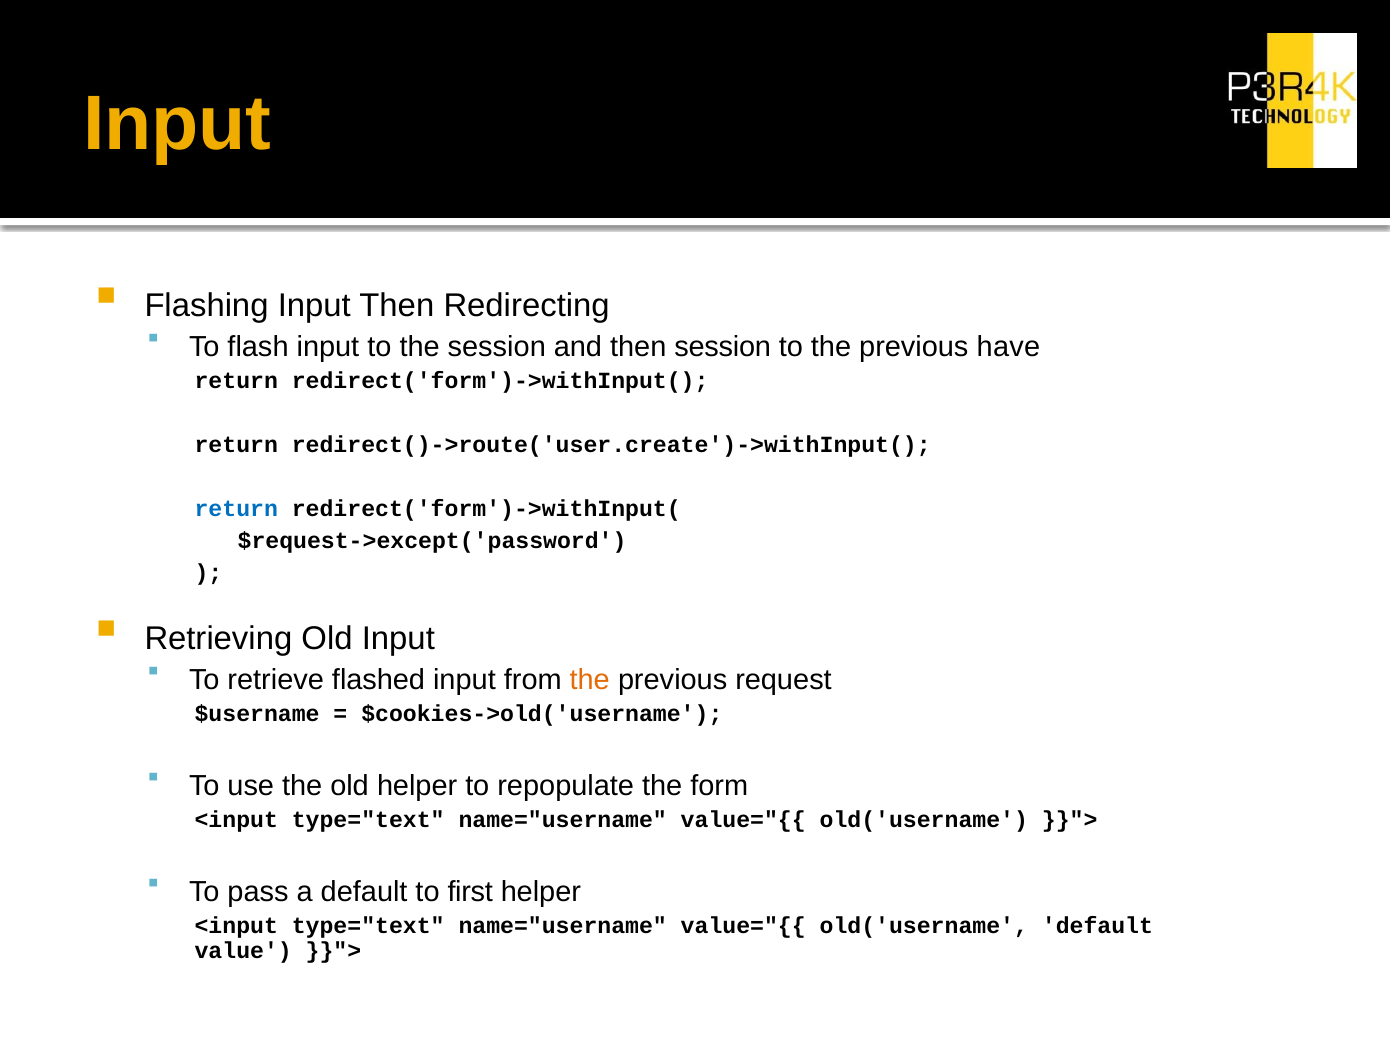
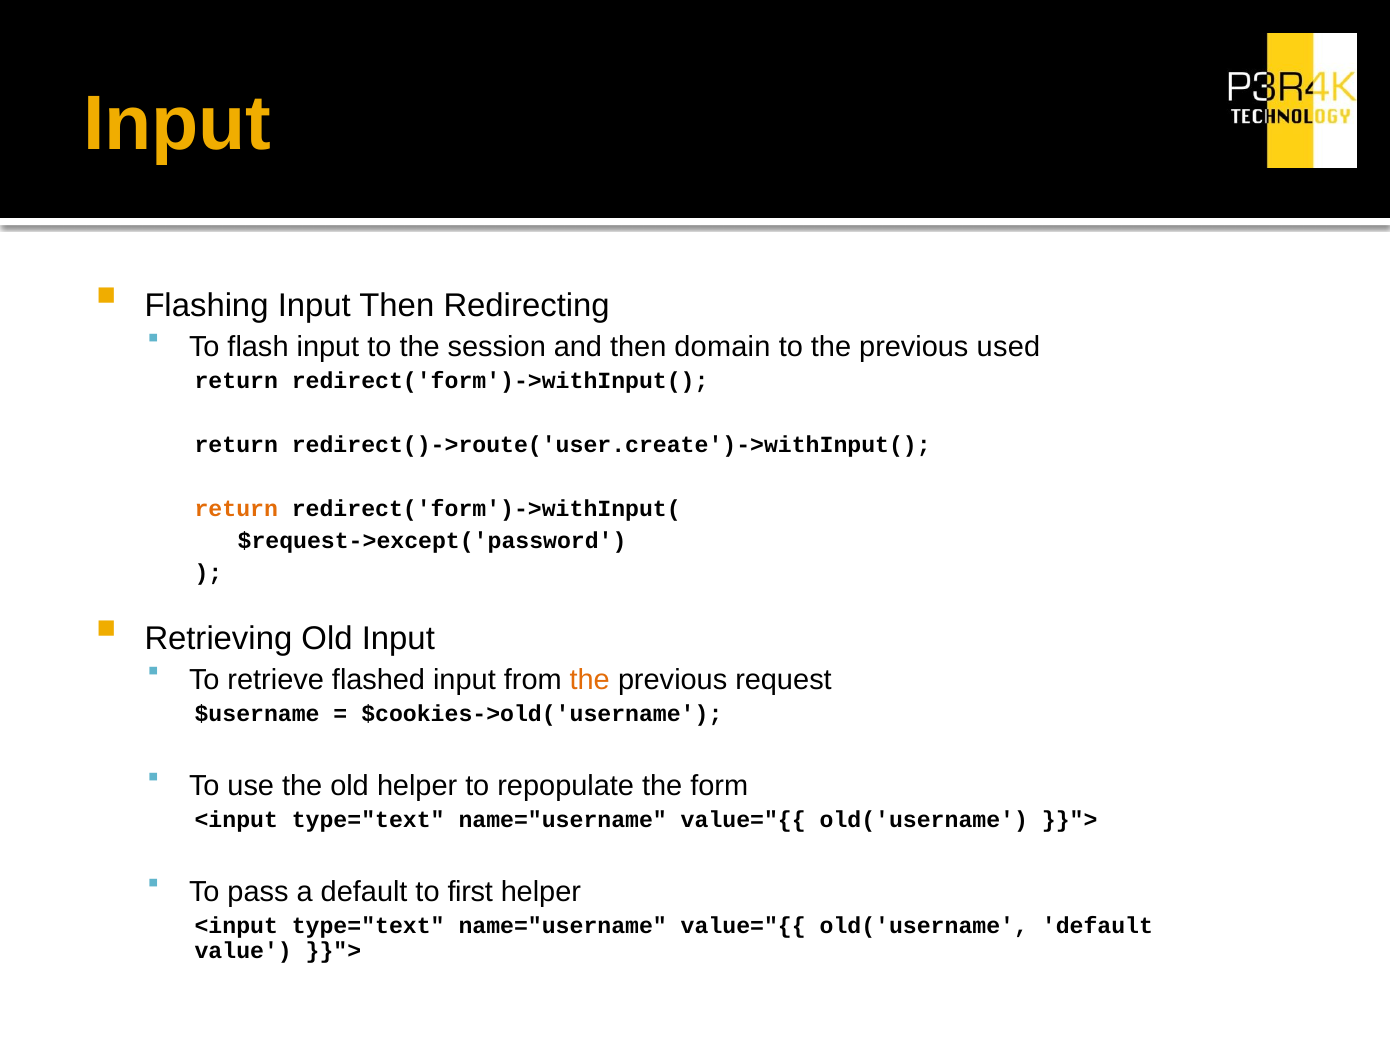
then session: session -> domain (722, 347)
have: have -> used (1008, 347)
return colour: blue -> orange (236, 509)
